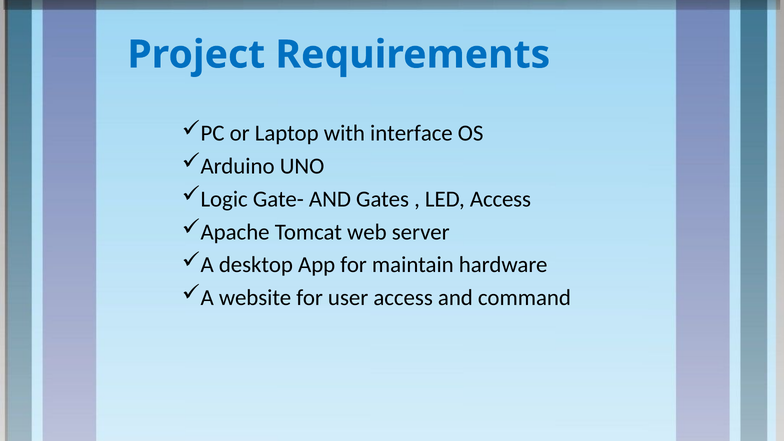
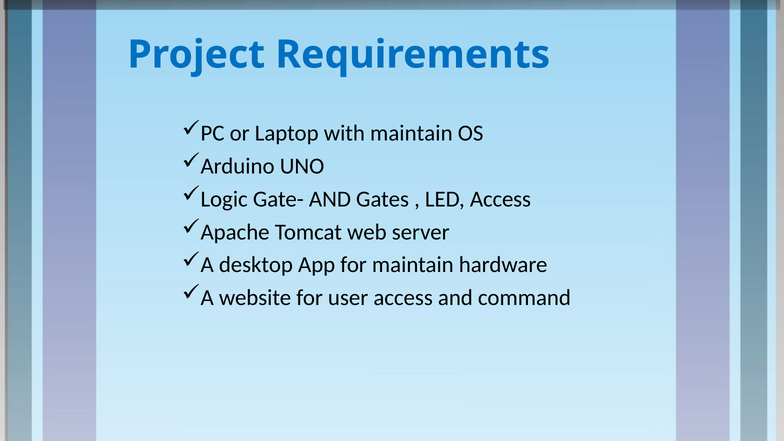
with interface: interface -> maintain (411, 133)
